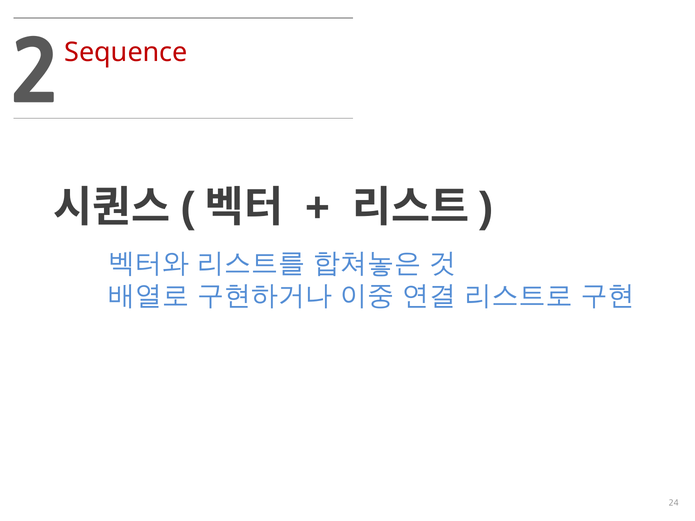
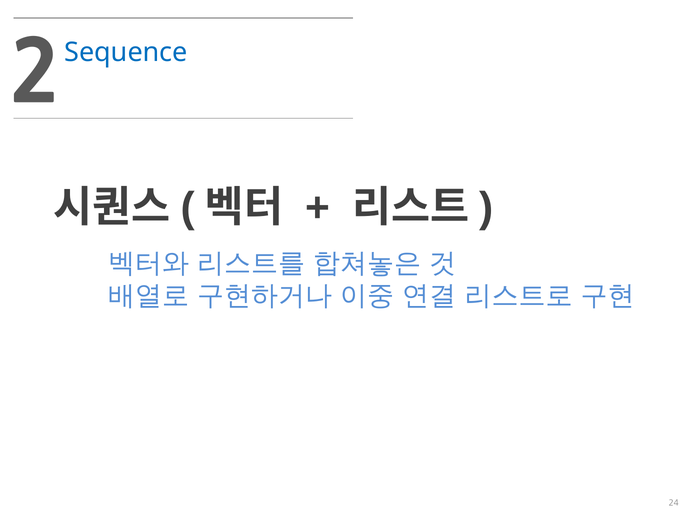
Sequence colour: red -> blue (126, 52)
